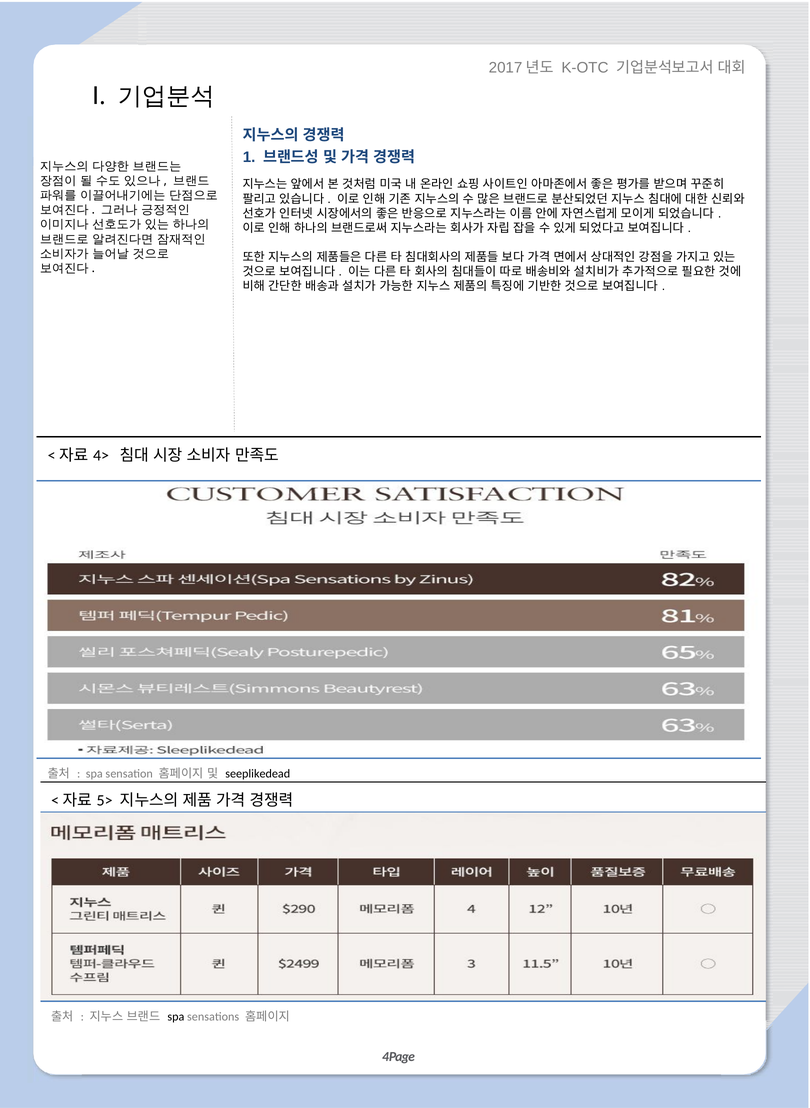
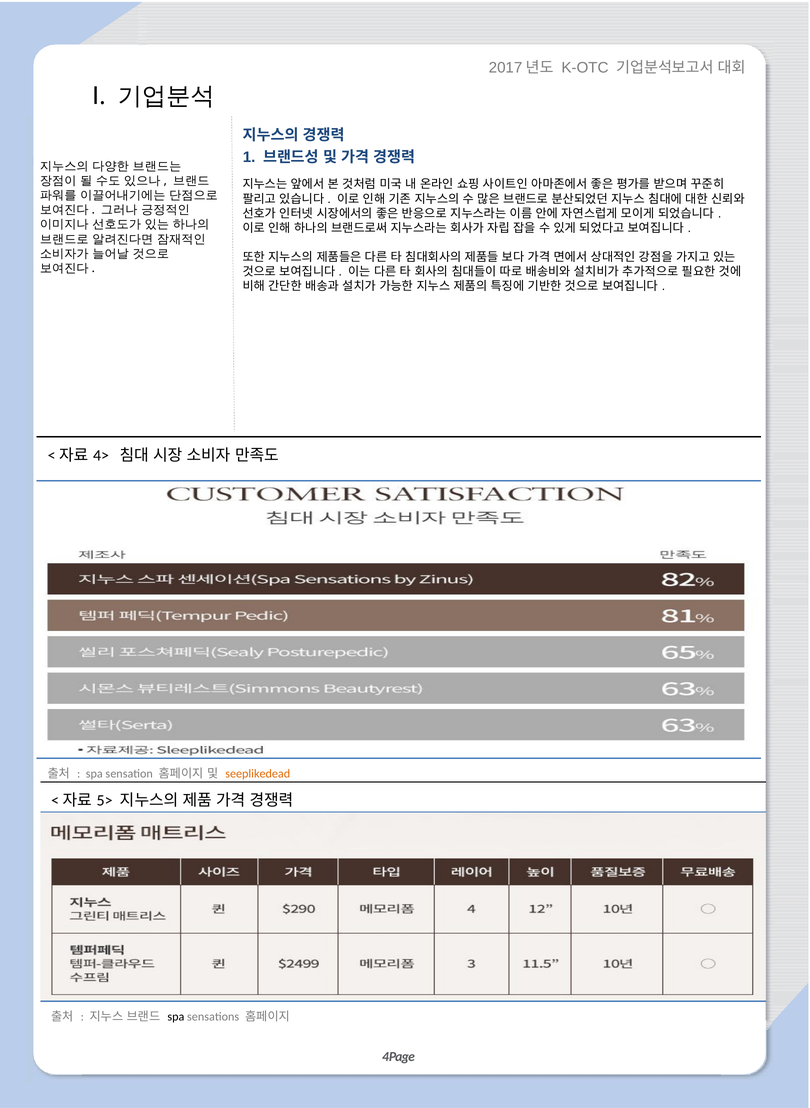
seeplikedead colour: black -> orange (258, 774)
